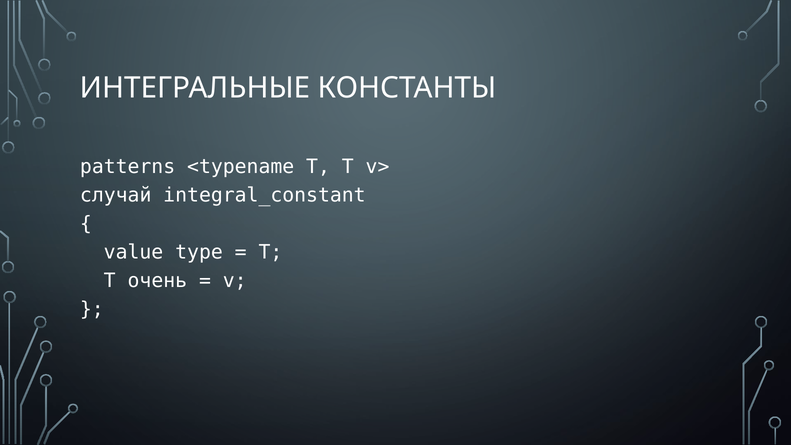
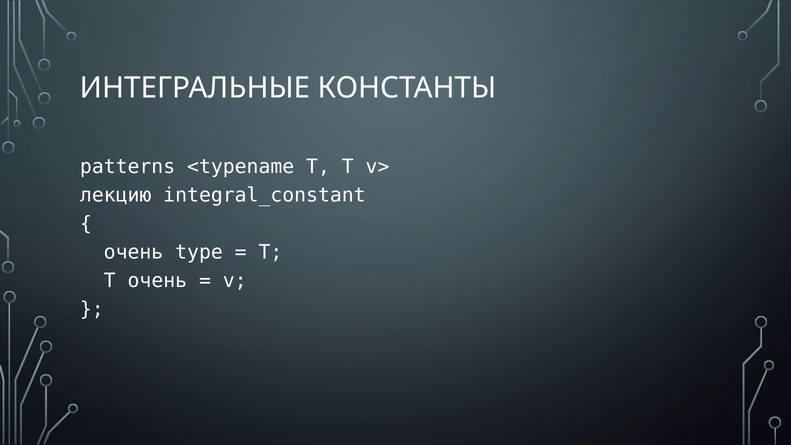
случай: случай -> лекцию (116, 195)
value: value -> очень (134, 252)
